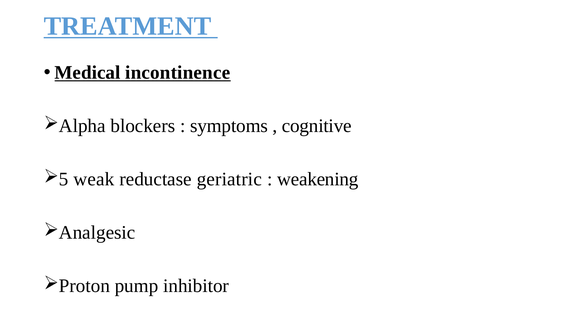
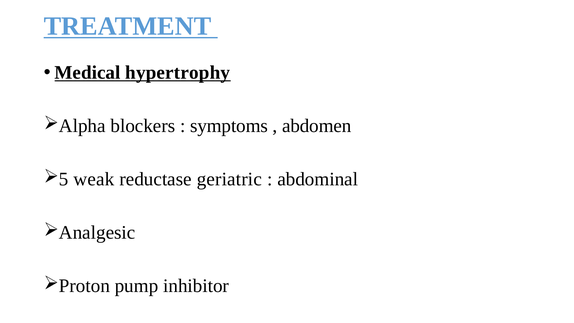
incontinence: incontinence -> hypertrophy (178, 72)
cognitive: cognitive -> abdomen (317, 126)
weakening: weakening -> abdominal (318, 179)
